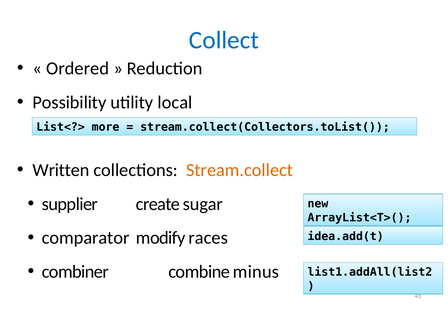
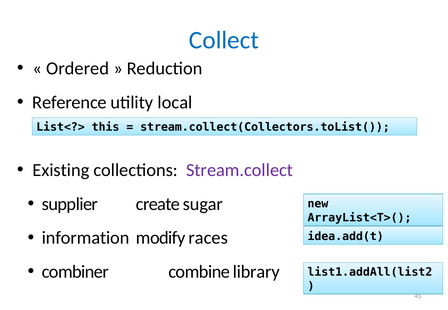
Possibility: Possibility -> Reference (70, 102)
more: more -> this (106, 127)
Written: Written -> Existing (61, 170)
Stream.collect colour: orange -> purple (240, 170)
comparator: comparator -> information (86, 238)
minus: minus -> library (256, 272)
